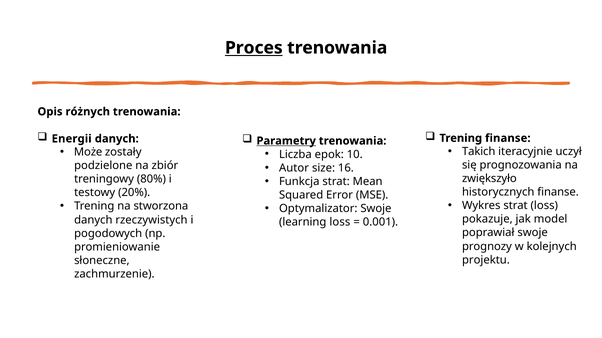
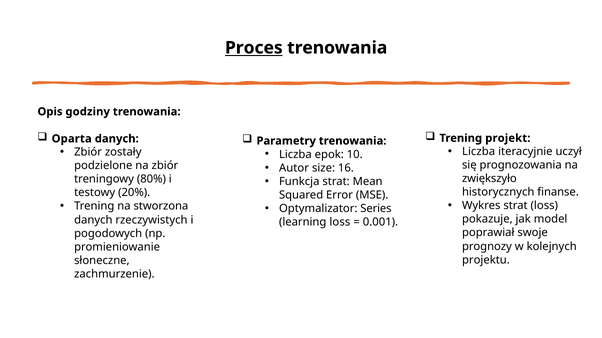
różnych: różnych -> godziny (88, 112)
Trening finanse: finanse -> projekt (508, 138)
Energii: Energii -> Oparta (72, 139)
Parametry underline: present -> none (286, 141)
Takich: Takich -> Liczba (479, 152)
Może: Może -> Zbiór (88, 152)
Optymalizator Swoje: Swoje -> Series (376, 209)
